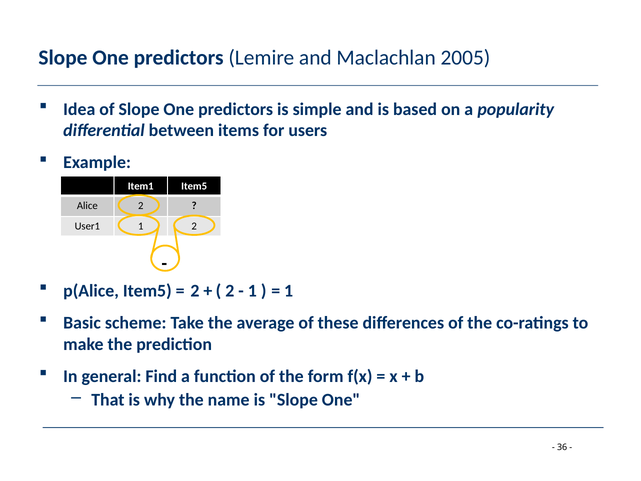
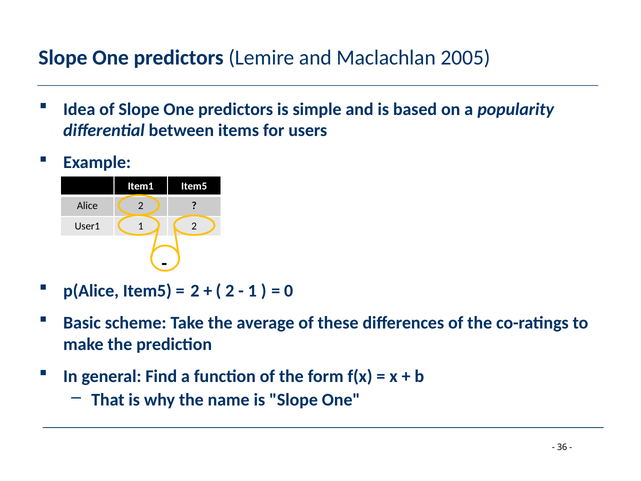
1: 1 -> 0 (289, 291)
